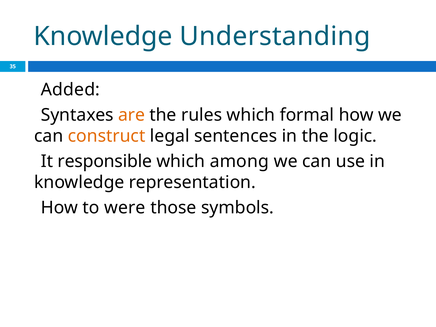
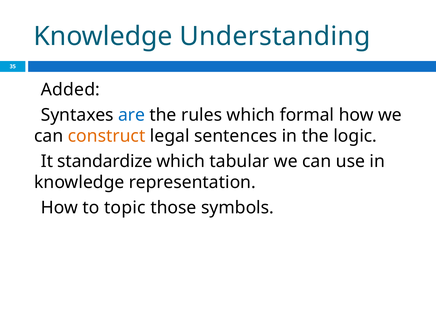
are colour: orange -> blue (132, 115)
responsible: responsible -> standardize (105, 161)
among: among -> tabular (239, 161)
were: were -> topic (125, 208)
